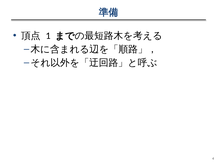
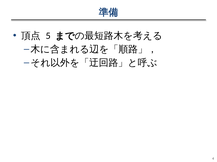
1: 1 -> 5 (48, 36)
